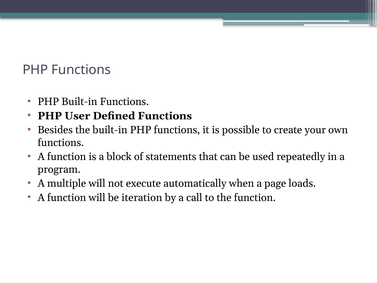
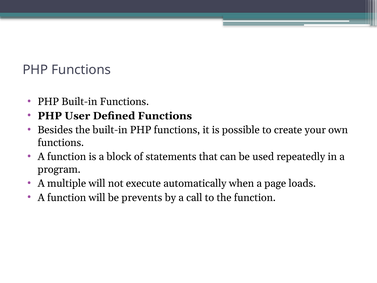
iteration: iteration -> prevents (142, 197)
